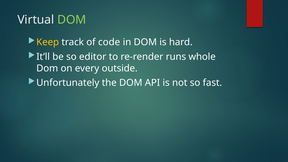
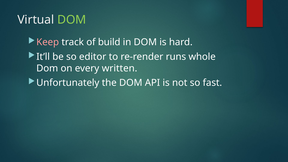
Keep colour: yellow -> pink (48, 42)
code: code -> build (109, 42)
outside: outside -> written (120, 68)
